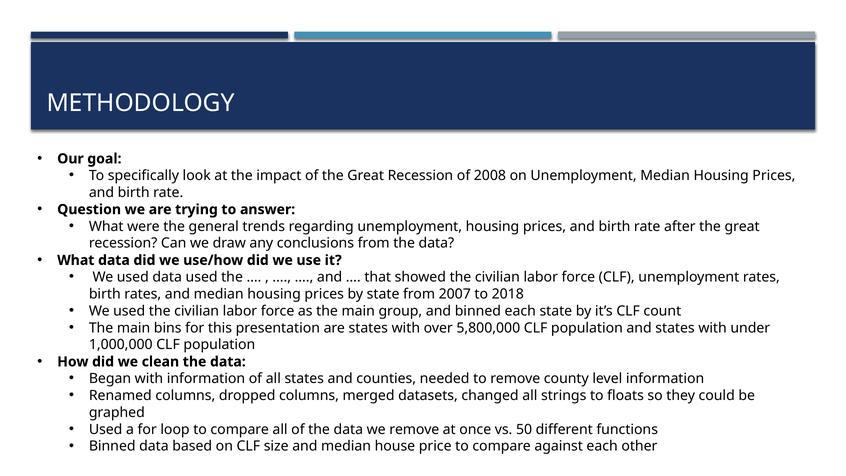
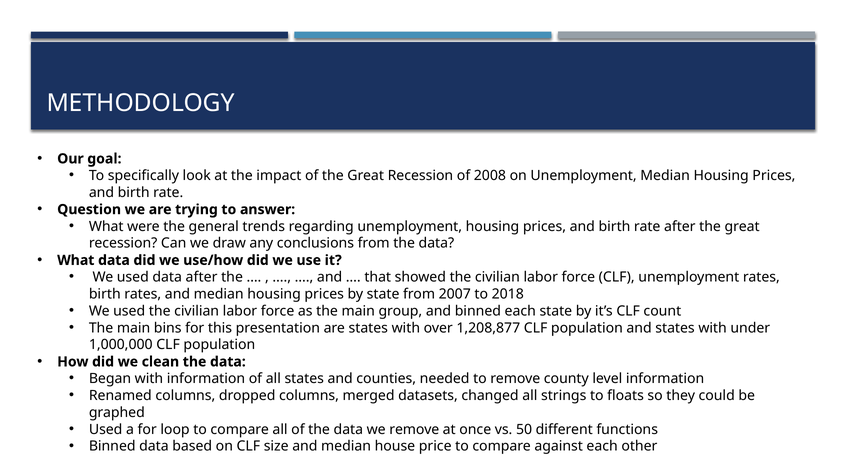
data used: used -> after (202, 277)
5,800,000: 5,800,000 -> 1,208,877 (488, 328)
